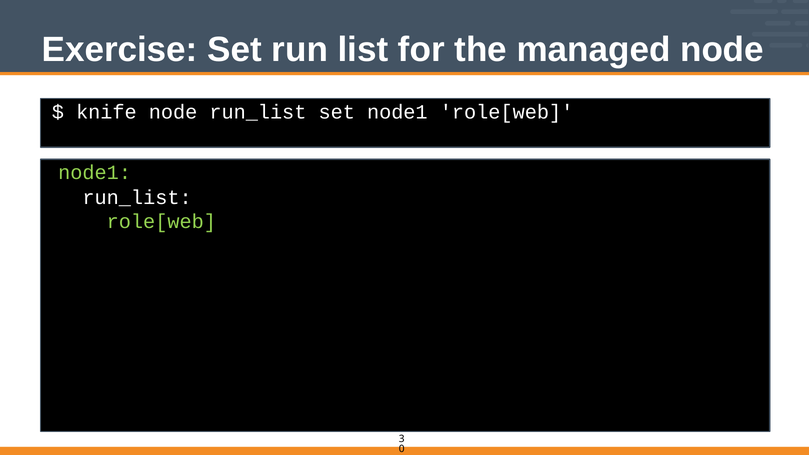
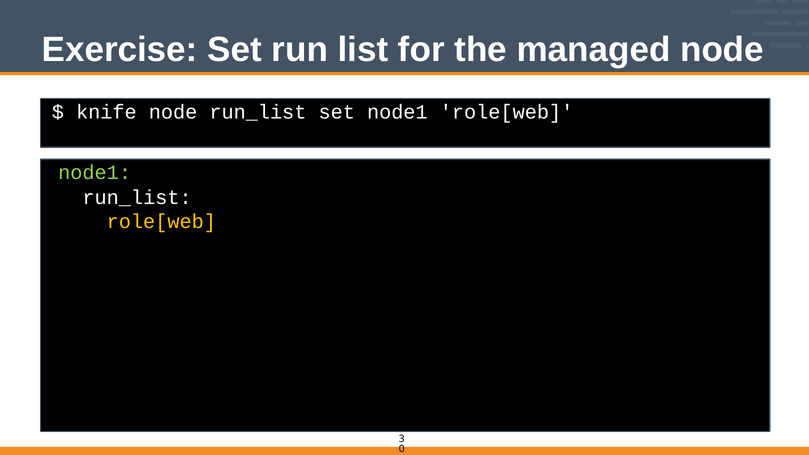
role[web colour: light green -> yellow (161, 222)
